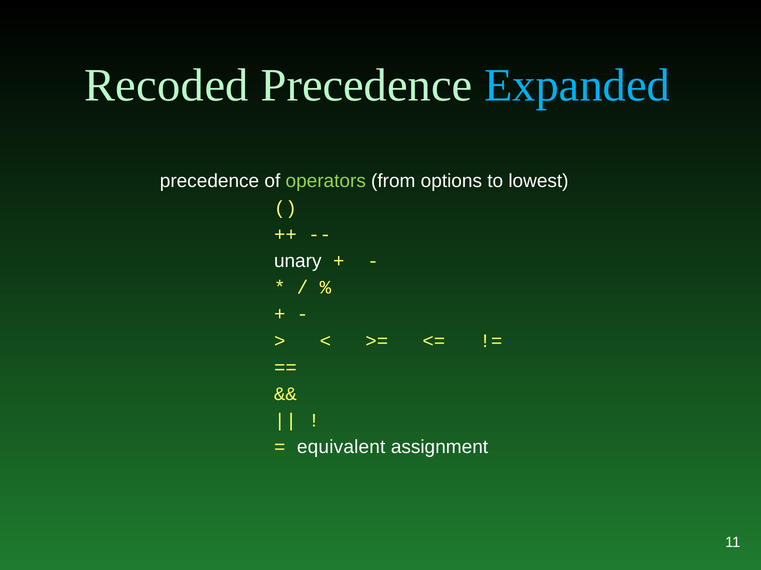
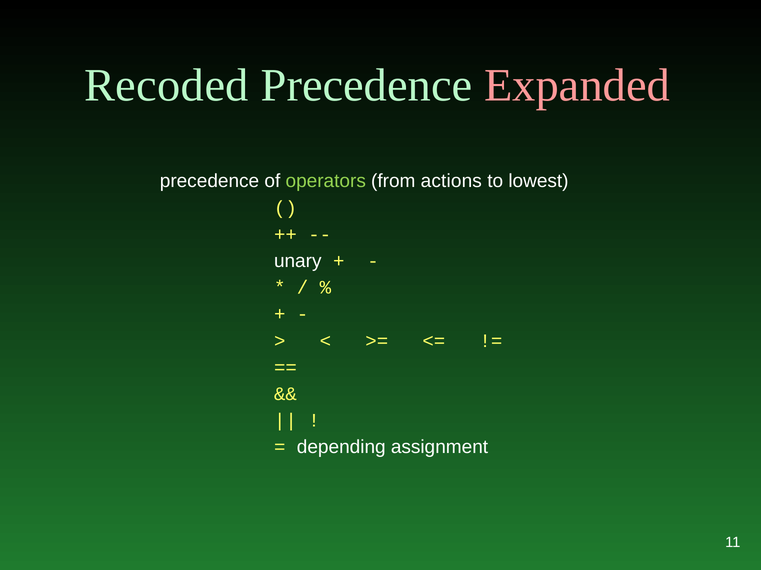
Expanded colour: light blue -> pink (577, 86)
options: options -> actions (451, 181)
equivalent: equivalent -> depending (341, 448)
